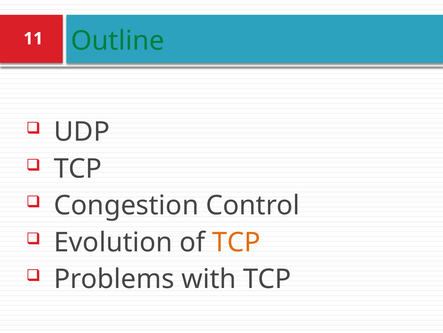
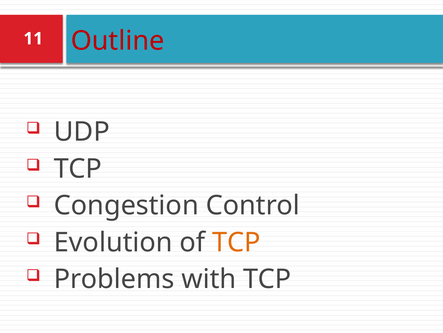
Outline colour: green -> red (118, 41)
